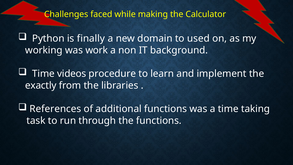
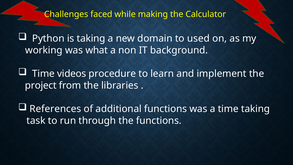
is finally: finally -> taking (91, 38)
work: work -> what (97, 50)
exactly: exactly -> project (41, 85)
